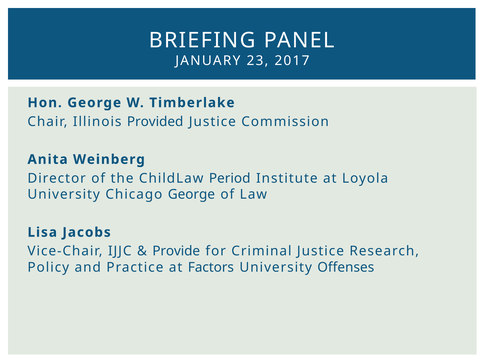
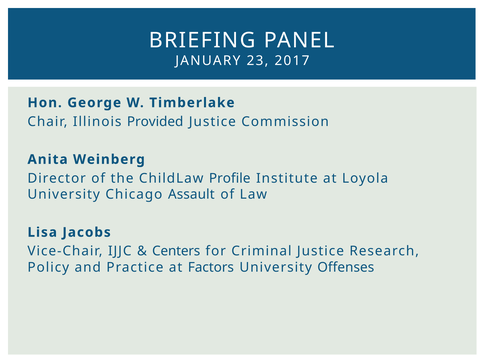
Period: Period -> Profile (230, 178)
Chicago George: George -> Assault (191, 194)
Provide: Provide -> Centers (176, 251)
